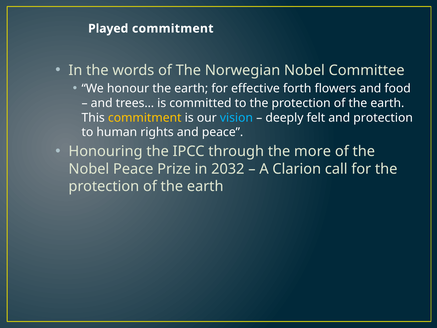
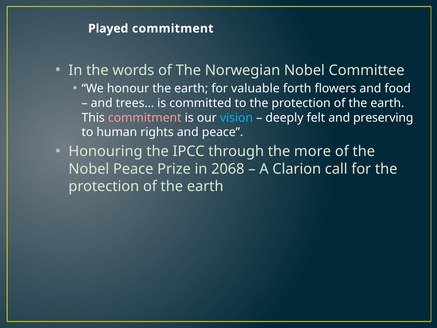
effective: effective -> valuable (255, 89)
commitment colour: yellow -> pink (145, 118)
and protection: protection -> preserving (383, 118)
2032: 2032 -> 2068 (228, 169)
